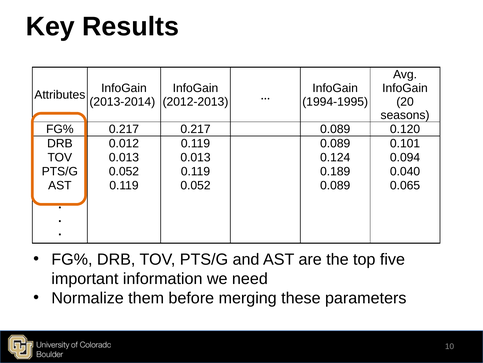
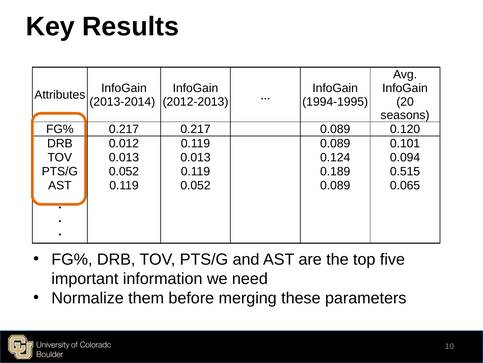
0.040: 0.040 -> 0.515 (405, 171)
